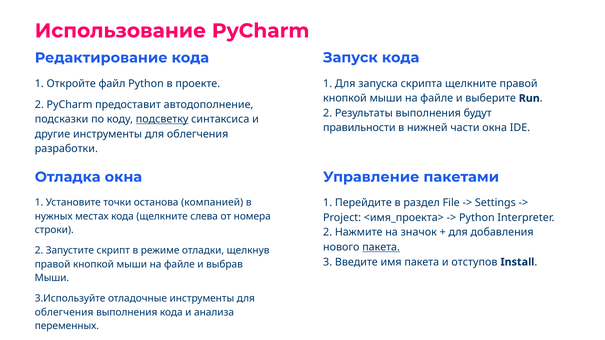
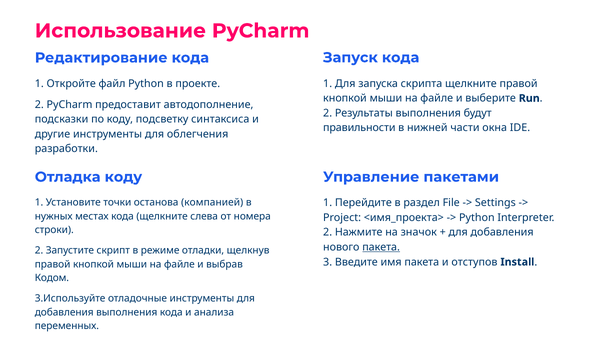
подсветку underline: present -> none (162, 119)
Отладка окна: окна -> коду (123, 177)
Мыши: Мыши -> Кодом (52, 278)
облегчения: облегчения -> добавления (64, 312)
